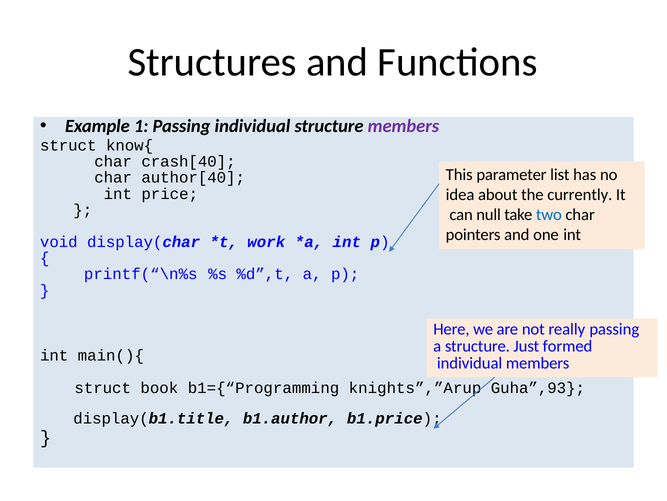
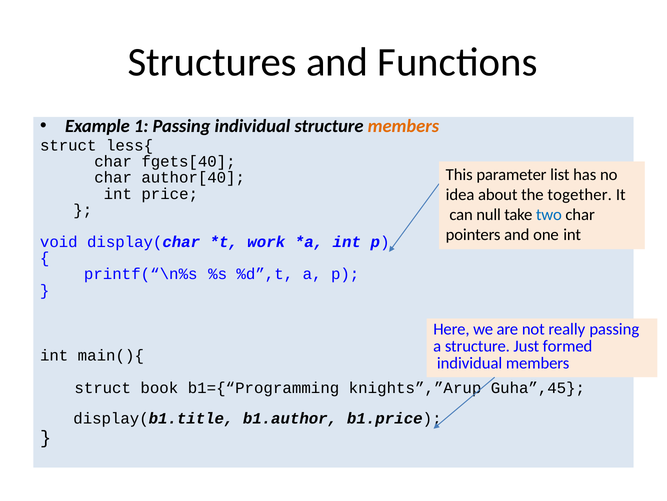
members colour: purple -> orange (403, 126)
know{: know{ -> less{ (130, 145)
crash[40: crash[40 -> fgets[40 (188, 161)
currently: currently -> together (580, 195)
Guha”,93: Guha”,93 -> Guha”,45 (538, 387)
